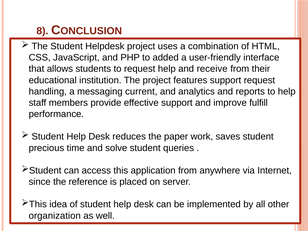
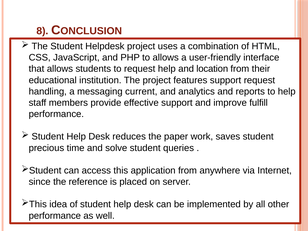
to added: added -> allows (166, 58)
receive: receive -> location (212, 69)
organization: organization -> performance (55, 216)
